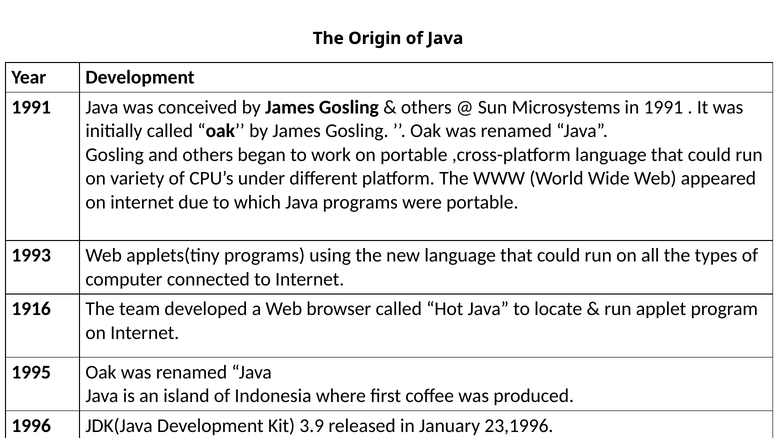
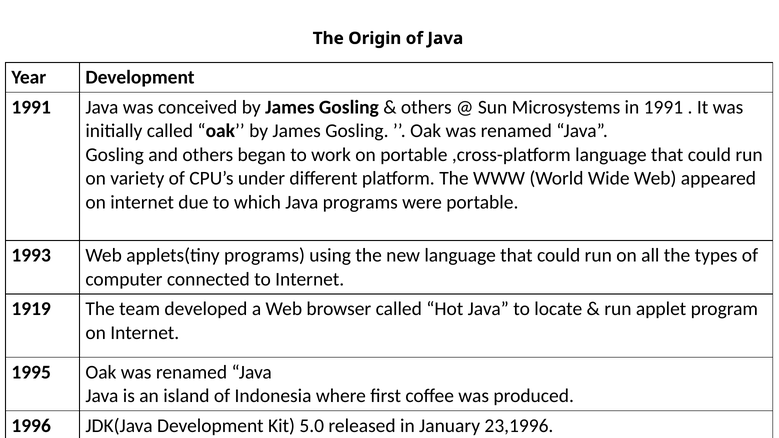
1916: 1916 -> 1919 (31, 309)
3.9: 3.9 -> 5.0 (312, 426)
